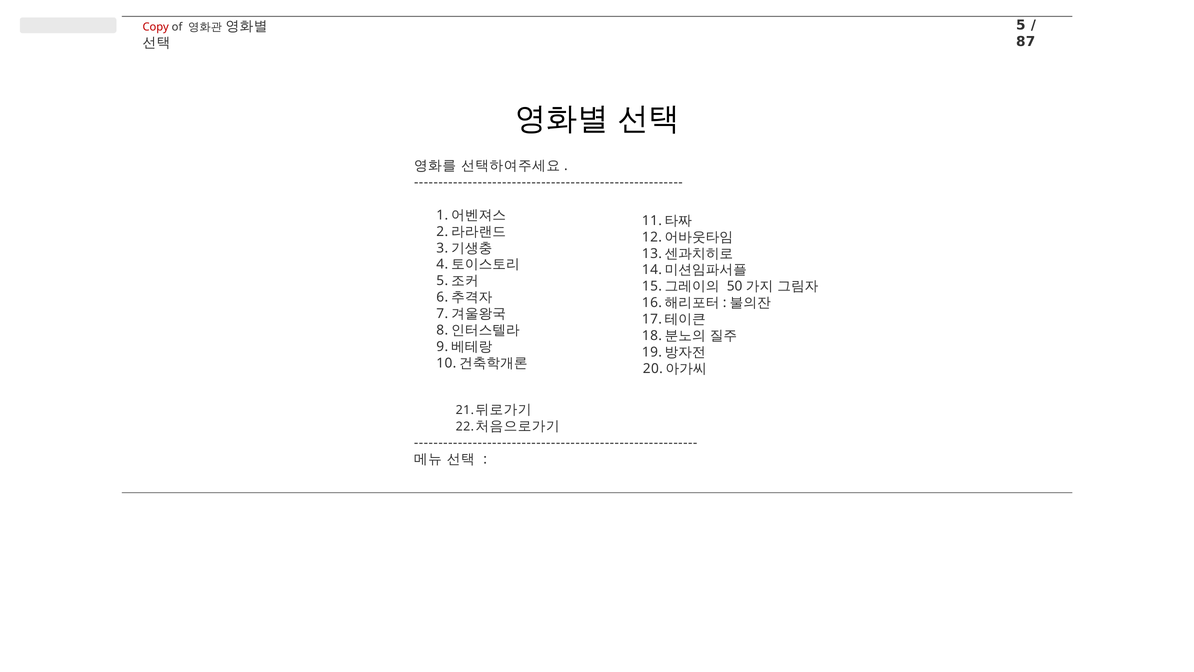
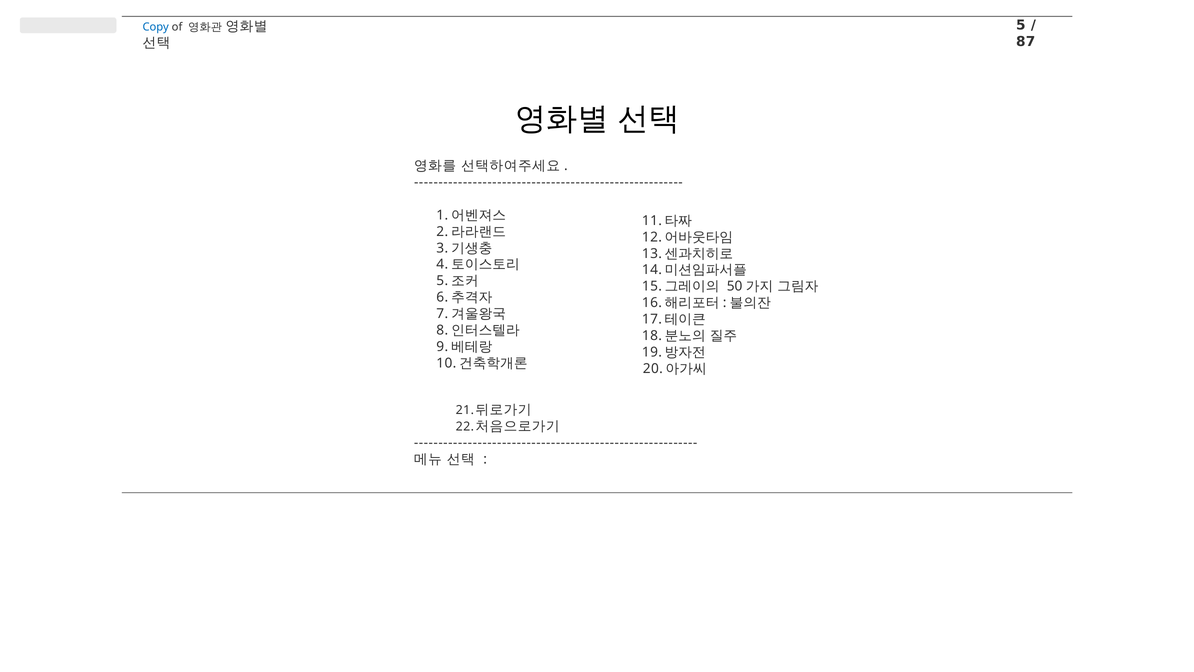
Copy colour: red -> blue (156, 27)
